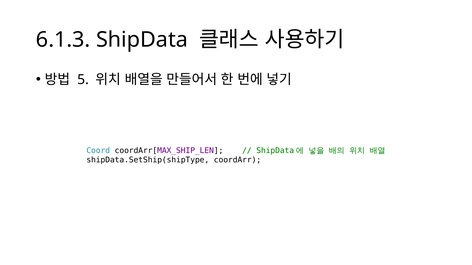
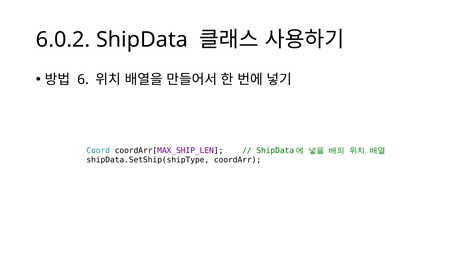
6.1.3: 6.1.3 -> 6.0.2 (63, 40)
5: 5 -> 6 (83, 80)
